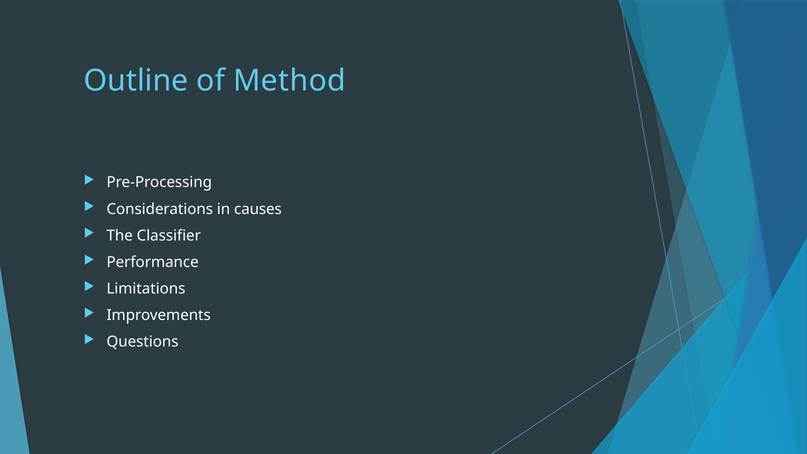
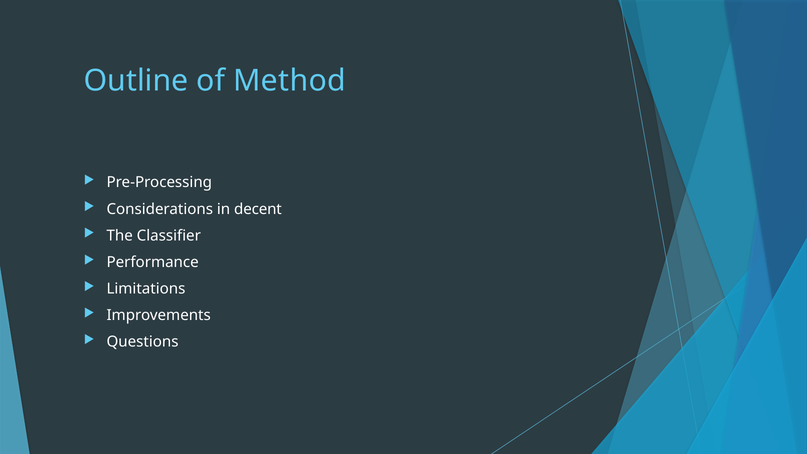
causes: causes -> decent (258, 209)
